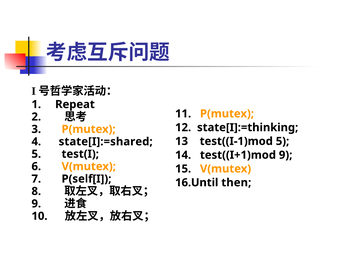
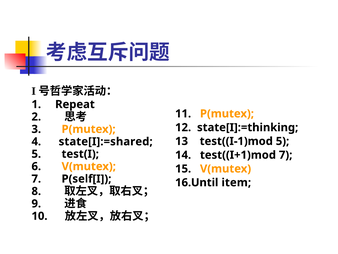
test((I+1)mod 9: 9 -> 7 (286, 155)
then: then -> item (236, 182)
